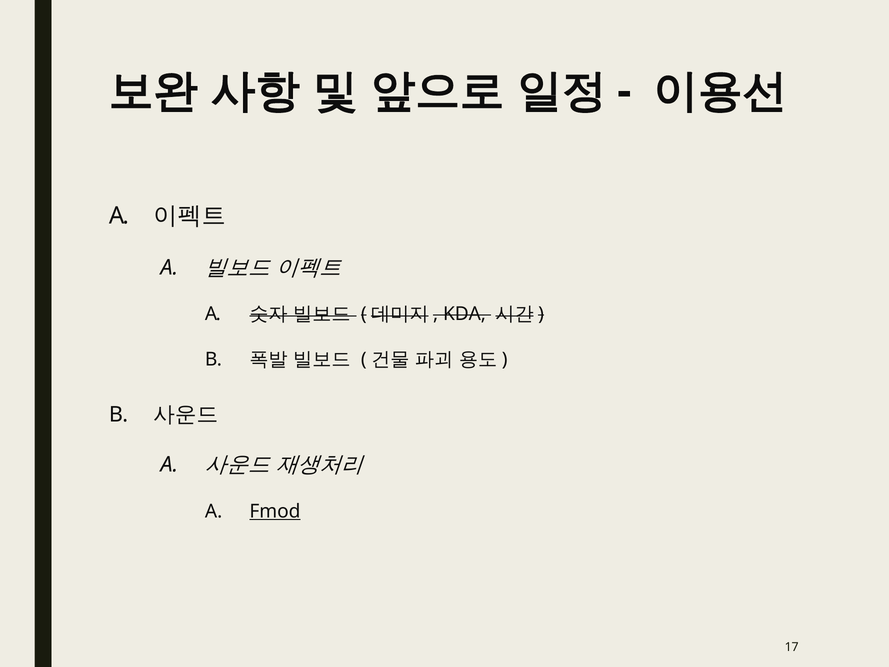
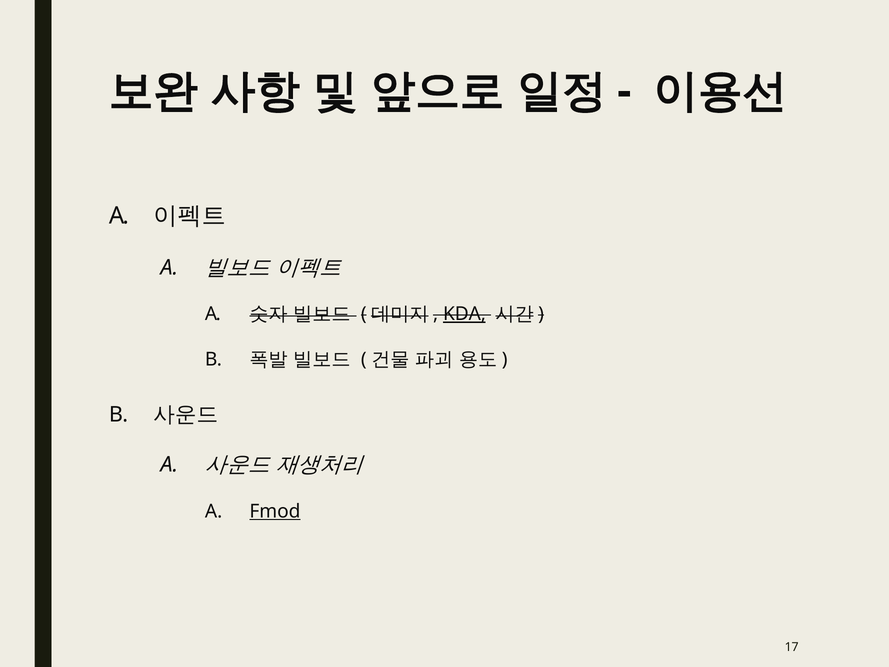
KDA underline: none -> present (464, 314)
